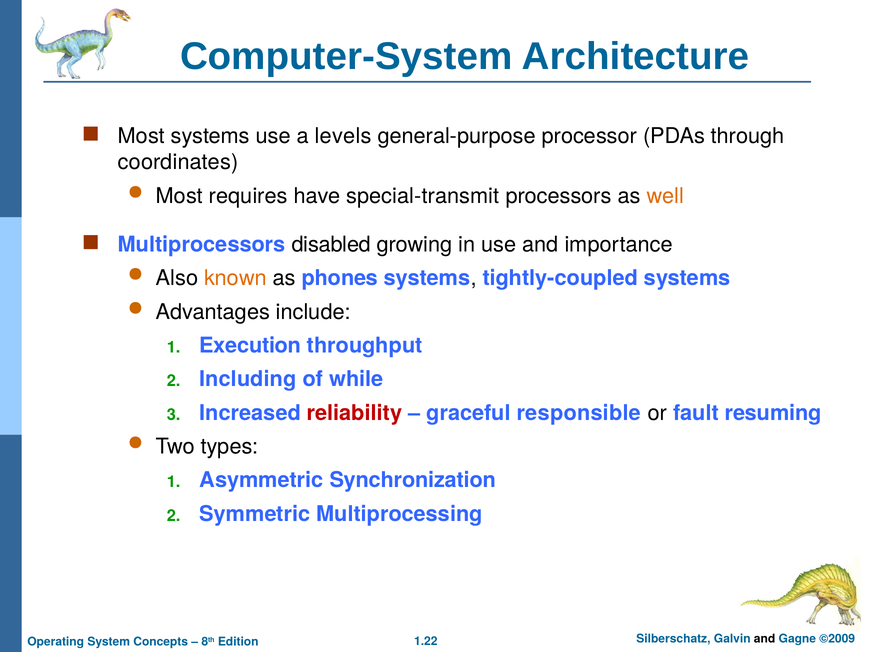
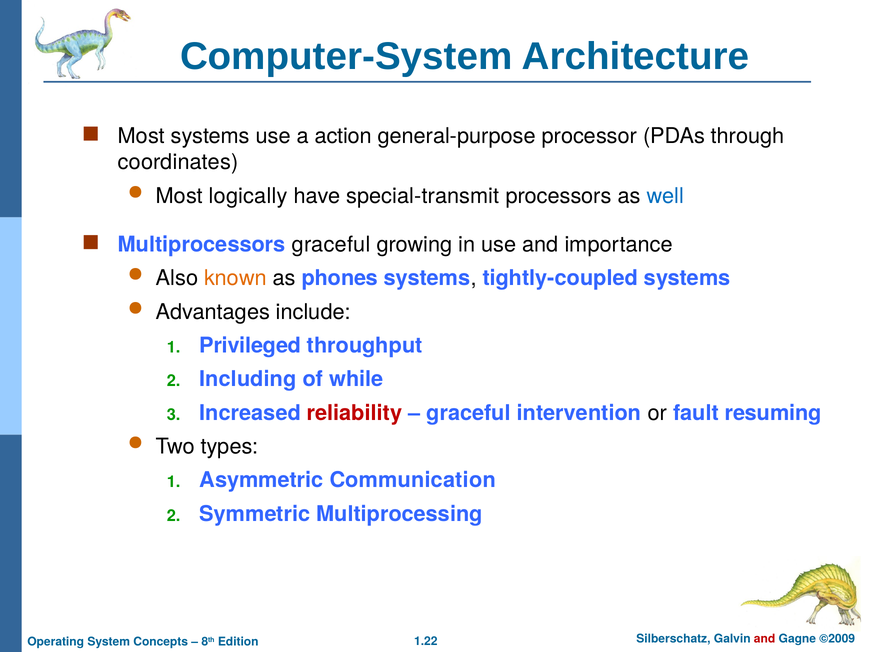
levels: levels -> action (343, 136)
requires: requires -> logically (248, 196)
well colour: orange -> blue (665, 196)
Multiprocessors disabled: disabled -> graceful (331, 244)
Execution: Execution -> Privileged (250, 345)
responsible: responsible -> intervention (579, 413)
Synchronization: Synchronization -> Communication (413, 480)
and colour: black -> red (765, 638)
